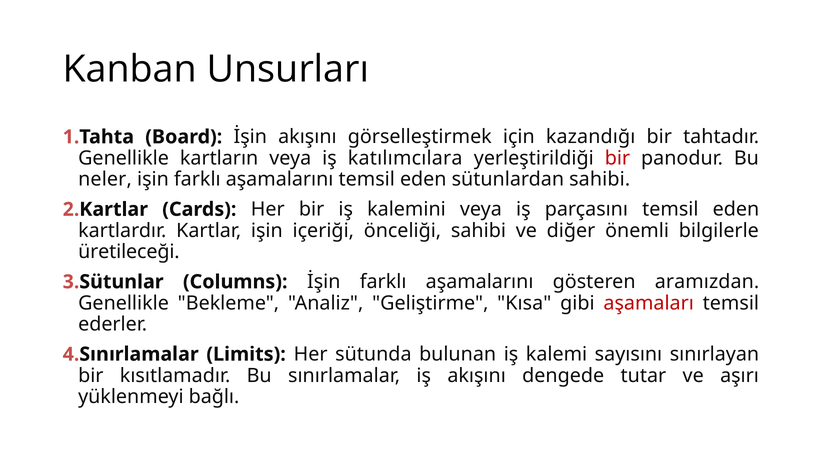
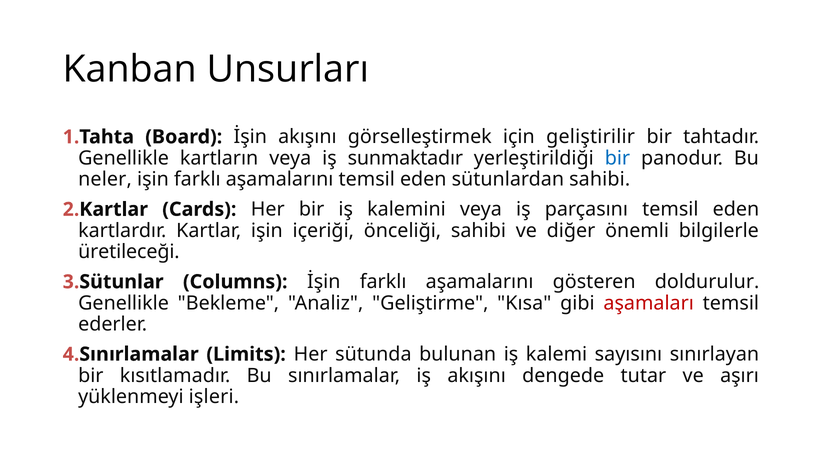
kazandığı: kazandığı -> geliştirilir (591, 137)
katılımcılara: katılımcılara -> sunmaktadır (405, 158)
bir colour: red -> blue (617, 158)
aramızdan: aramızdan -> doldurulur (707, 282)
bağlı: bağlı -> işleri (214, 397)
